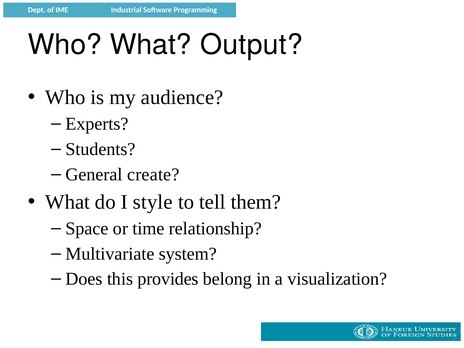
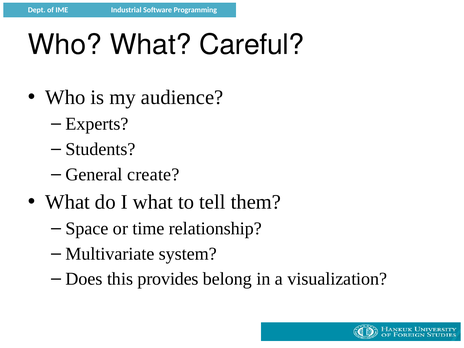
Output: Output -> Careful (252, 45)
I style: style -> what (153, 202)
